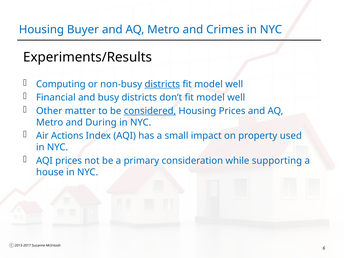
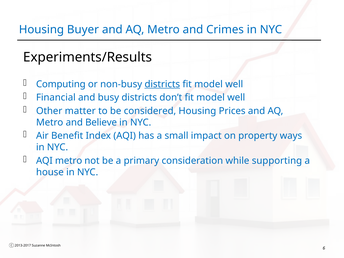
considered underline: present -> none (150, 111)
During: During -> Believe (101, 122)
Actions: Actions -> Benefit (67, 136)
used: used -> ways (291, 136)
AQI prices: prices -> metro (69, 161)
